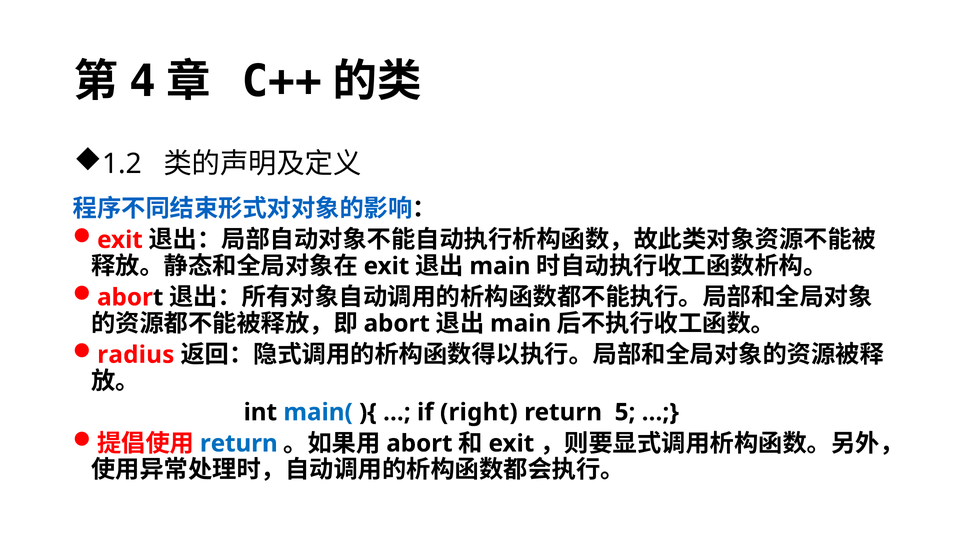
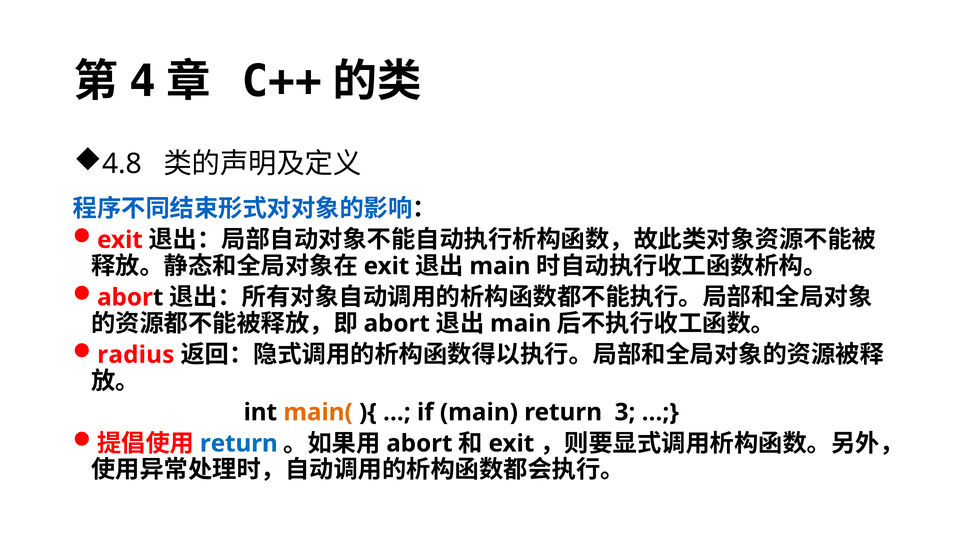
1.2: 1.2 -> 4.8 (122, 164)
main( colour: blue -> orange (318, 412)
if right: right -> main (479, 412)
5: 5 -> 3 (625, 412)
